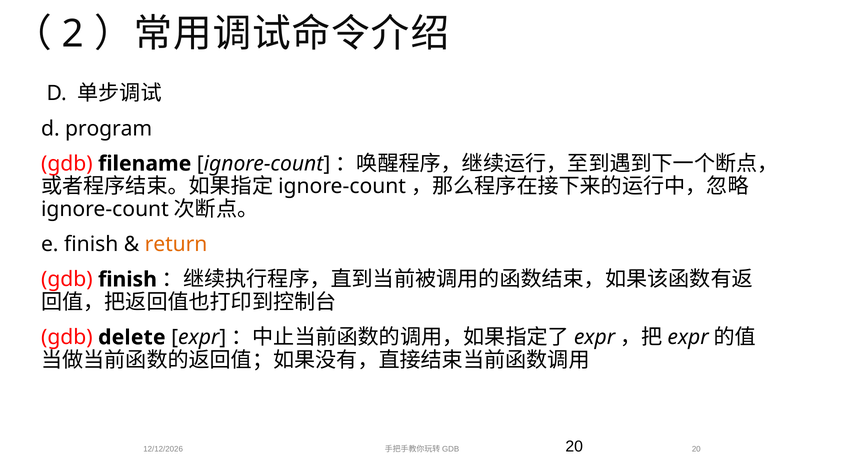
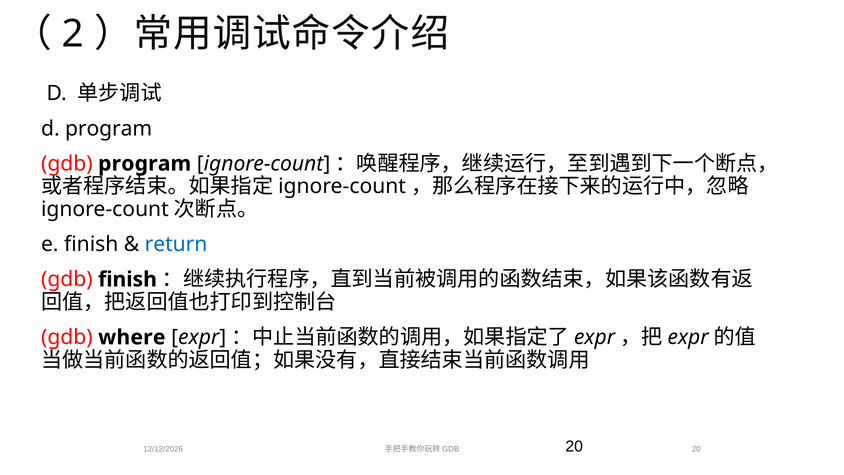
gdb filename: filename -> program (145, 164)
return colour: orange -> blue (176, 244)
delete: delete -> where (132, 337)
